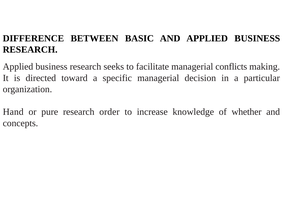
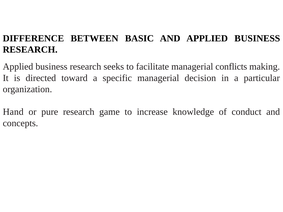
order: order -> game (109, 112)
whether: whether -> conduct (247, 112)
